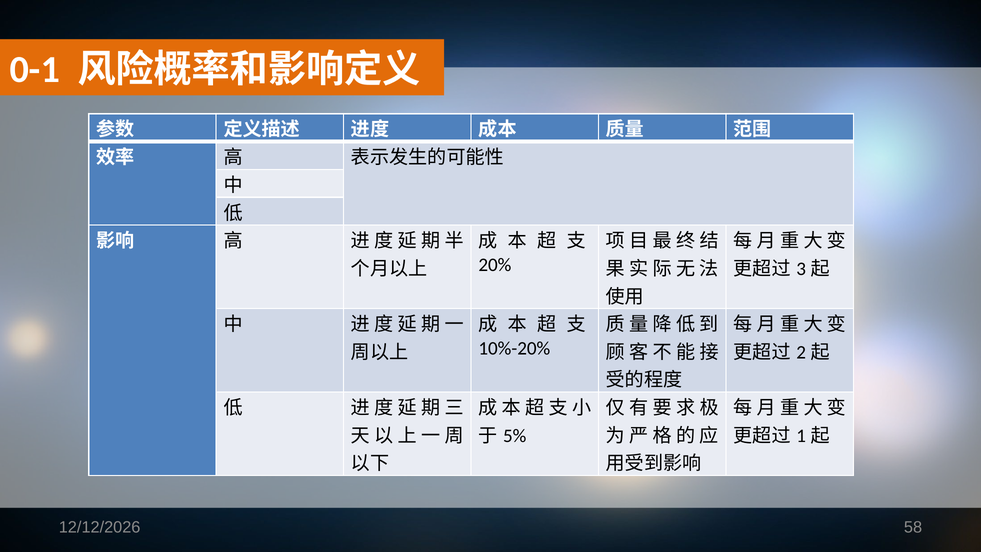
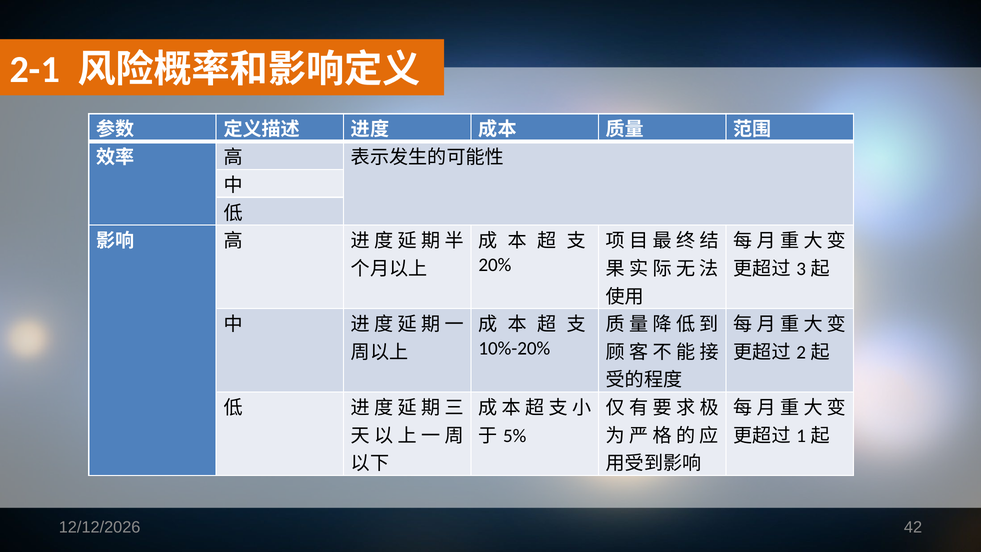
0-1: 0-1 -> 2-1 (35, 70)
58: 58 -> 42 (913, 527)
